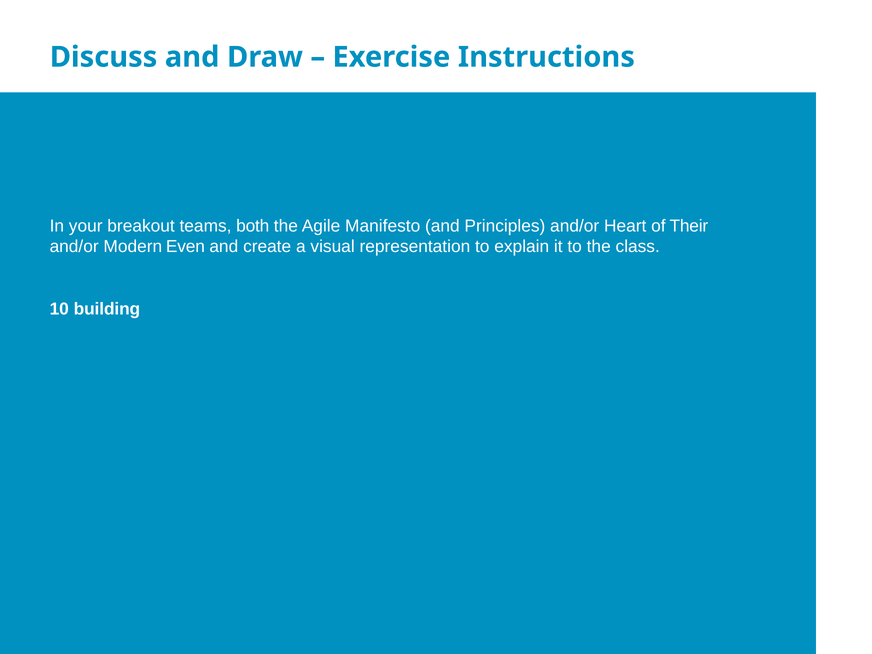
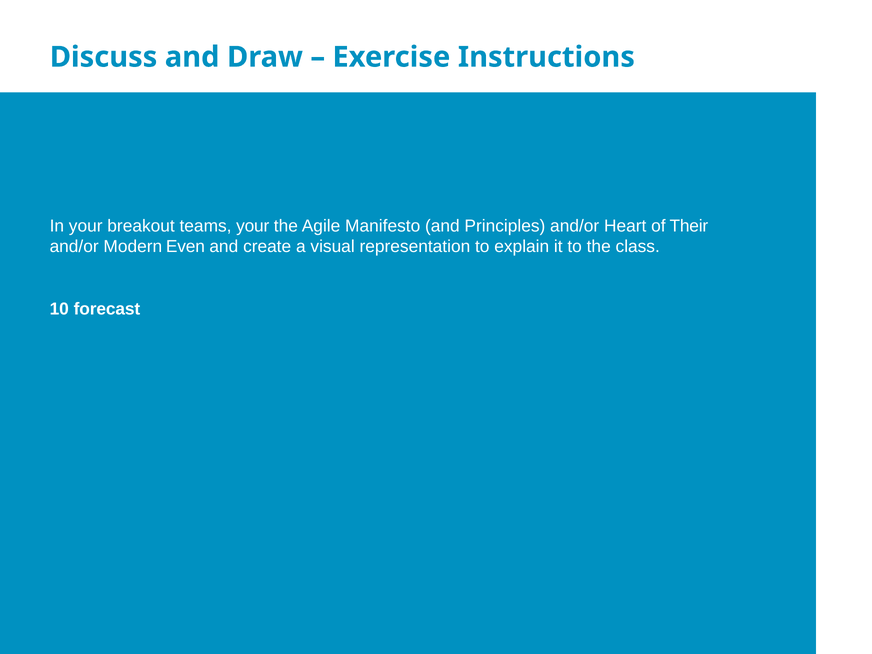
teams both: both -> your (253, 226)
building: building -> forecast (107, 309)
